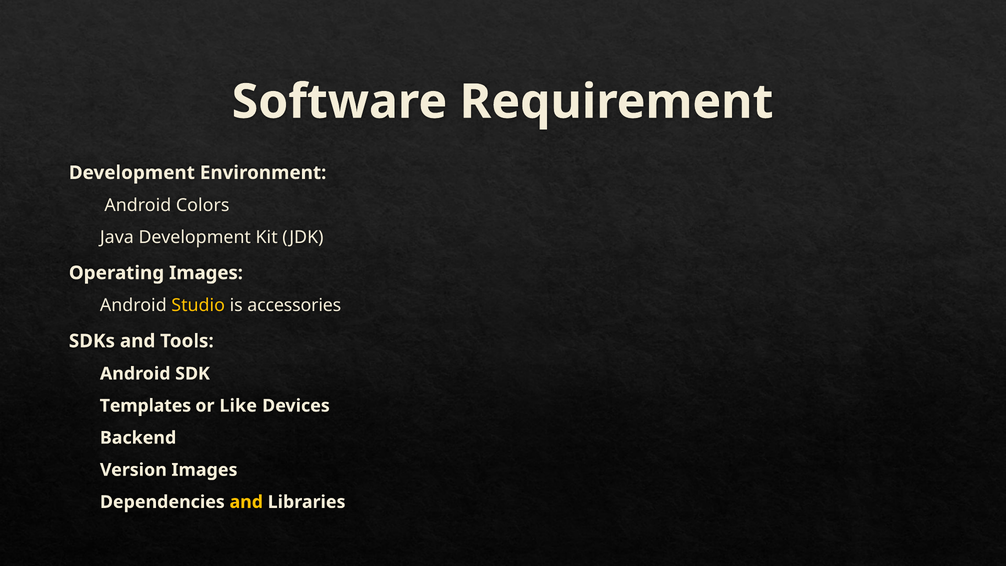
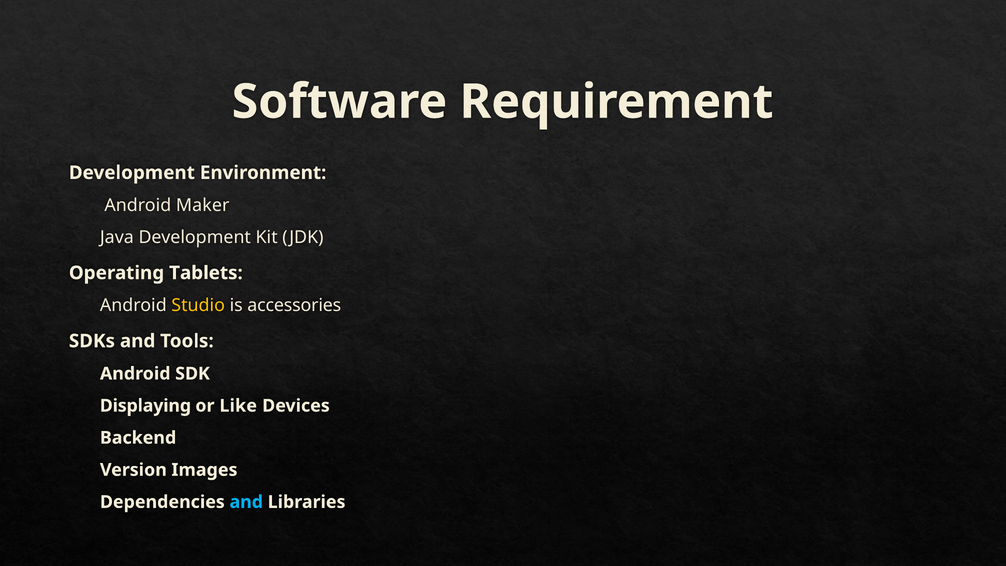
Colors: Colors -> Maker (203, 205)
Operating Images: Images -> Tablets (206, 273)
Templates: Templates -> Displaying (145, 406)
and colour: yellow -> light blue (246, 502)
